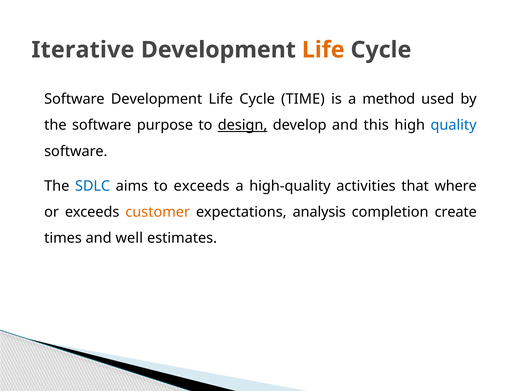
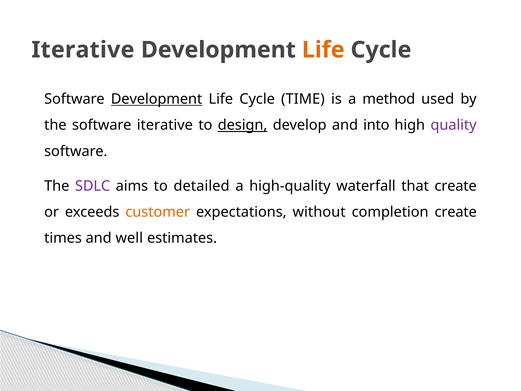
Development underline: none -> present (157, 99)
software purpose: purpose -> iterative (165, 125)
this: this -> into (376, 125)
quality colour: blue -> purple (454, 125)
SDLC colour: blue -> purple (93, 186)
to exceeds: exceeds -> detailed (202, 186)
activities: activities -> waterfall (366, 186)
that where: where -> create (456, 186)
analysis: analysis -> without (319, 212)
